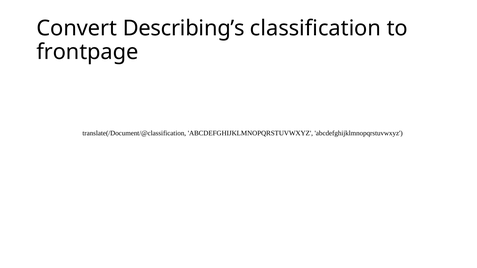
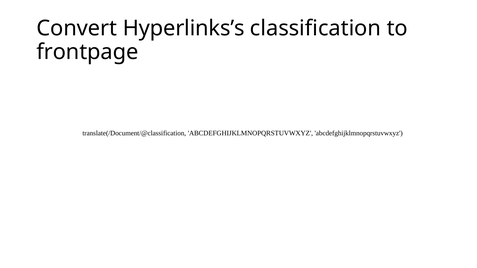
Describing’s: Describing’s -> Hyperlinks’s (184, 28)
